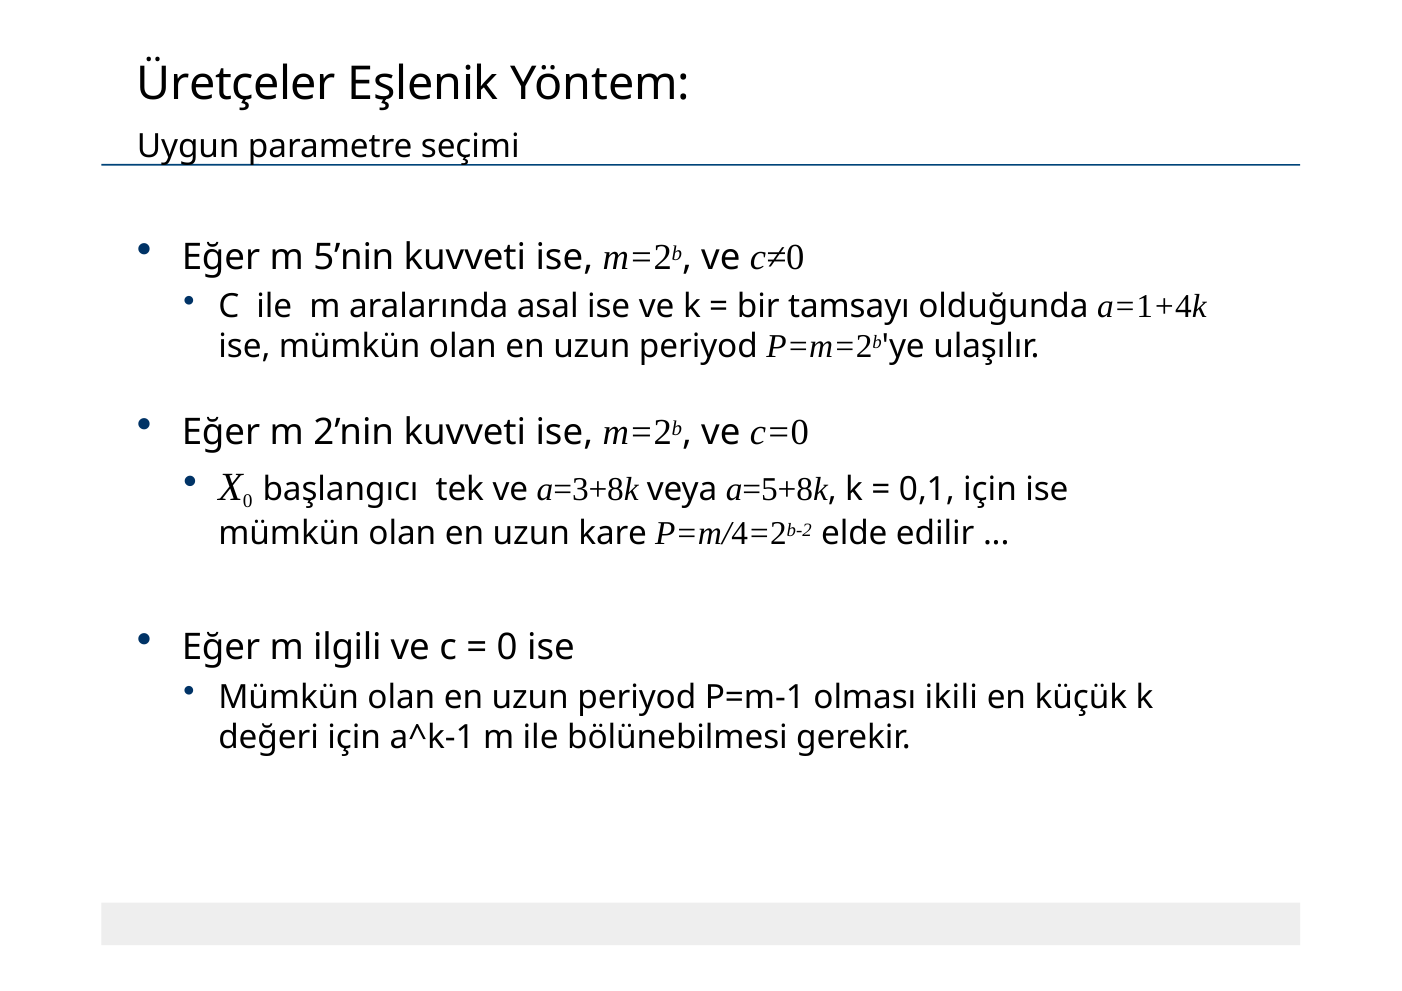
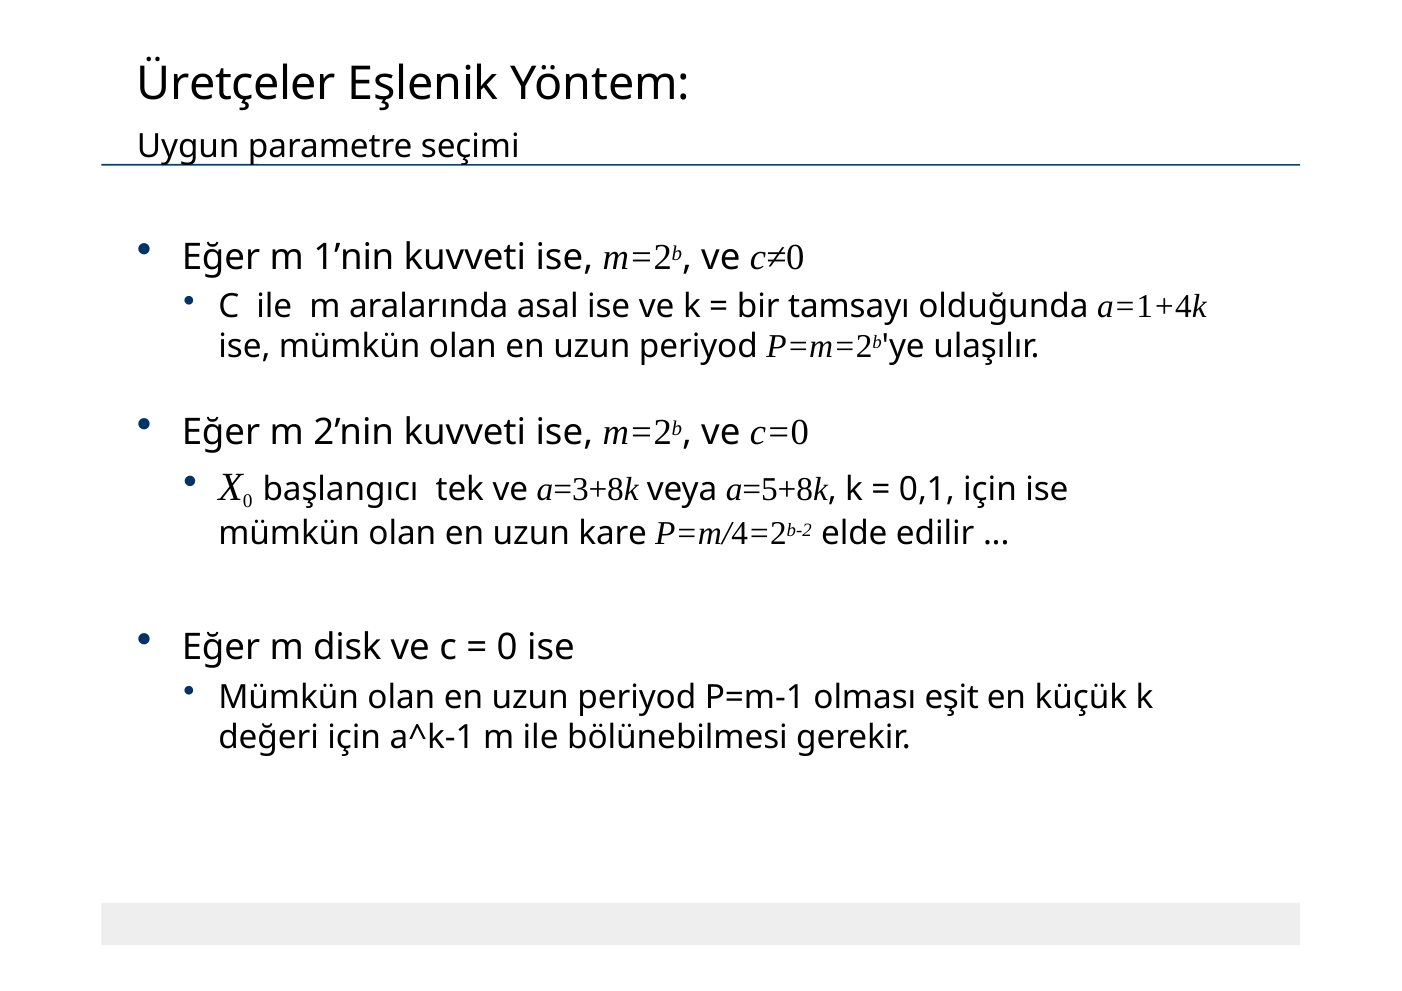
5’nin: 5’nin -> 1’nin (354, 257)
ilgili: ilgili -> disk (347, 647)
ikili: ikili -> eşit (952, 697)
